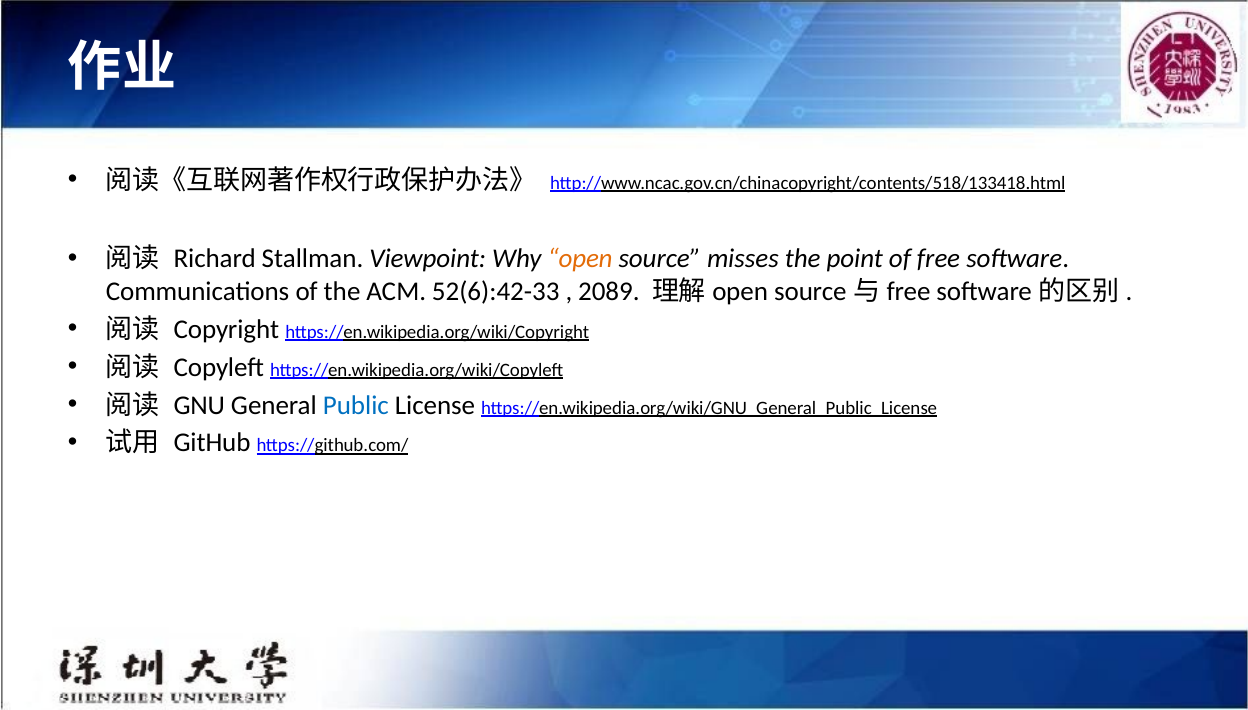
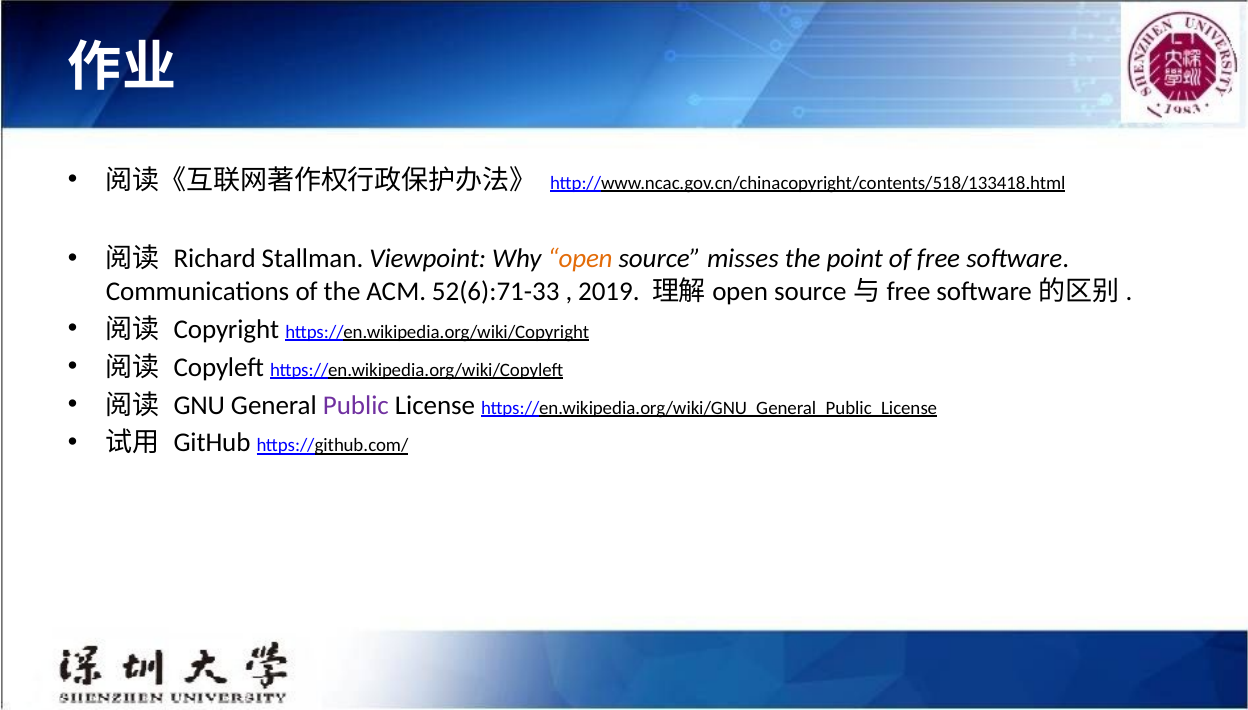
52(6):42-33: 52(6):42-33 -> 52(6):71-33 (496, 292)
2089: 2089 -> 2019 (609, 292)
Public colour: blue -> purple (356, 405)
